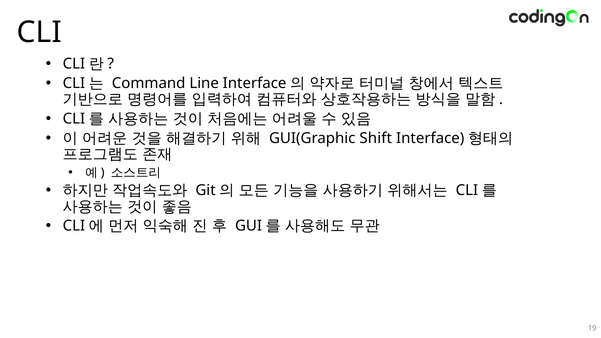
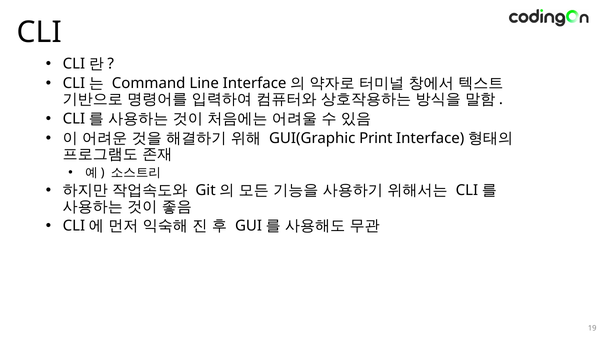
Shift: Shift -> Print (376, 138)
